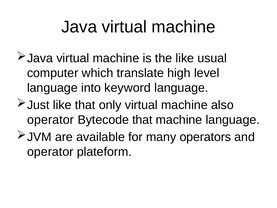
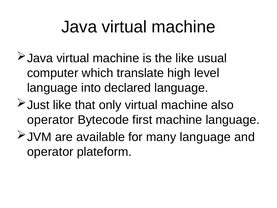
keyword: keyword -> declared (128, 88)
Bytecode that: that -> first (142, 120)
many operators: operators -> language (205, 137)
